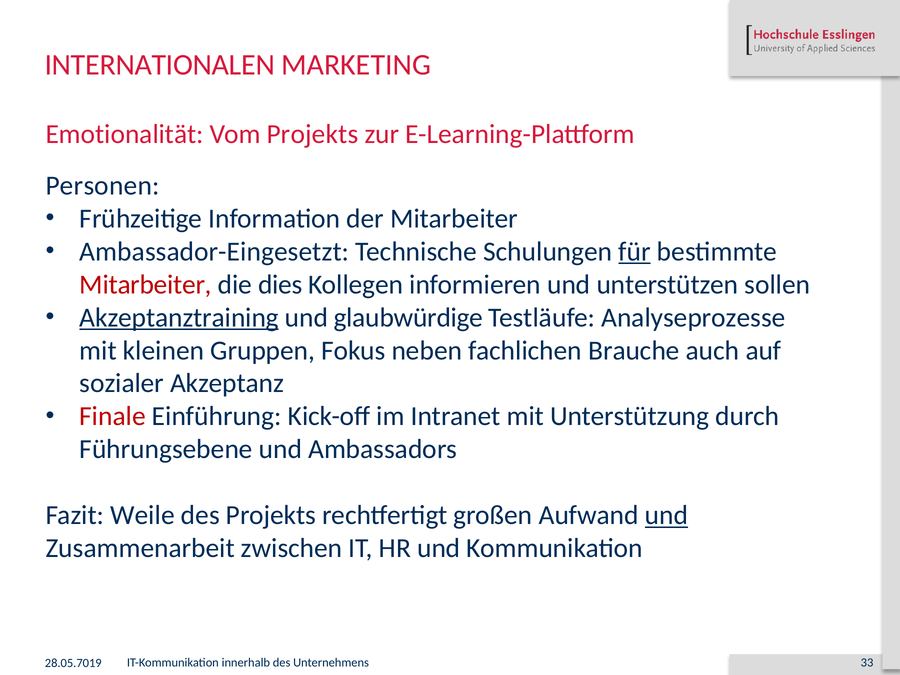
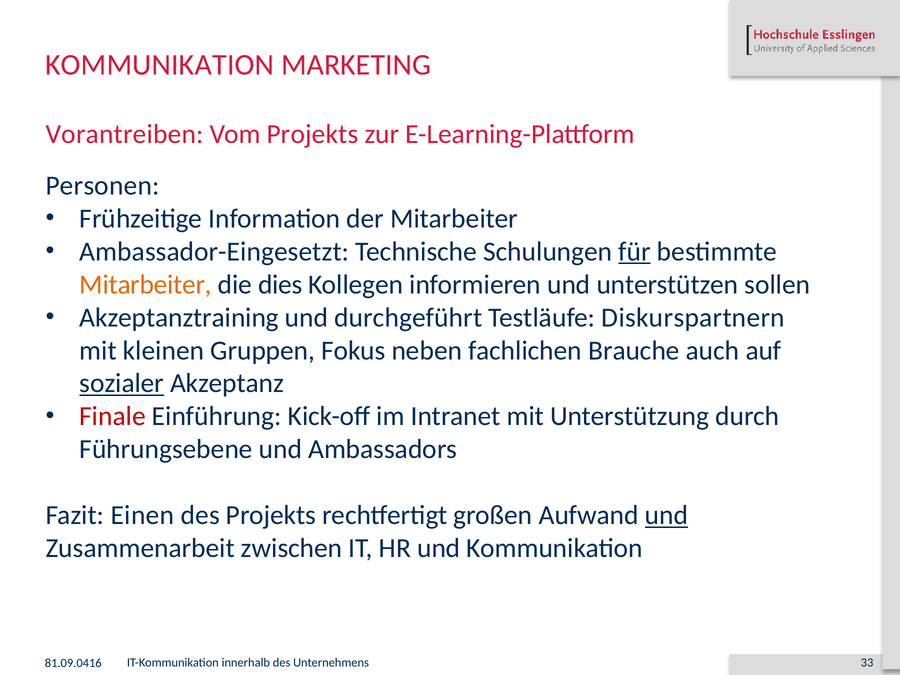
INTERNATIONALEN: INTERNATIONALEN -> KOMMUNIKATION (160, 65)
Emotionalität: Emotionalität -> Vorantreiben (125, 134)
Mitarbeiter colour: red -> orange (146, 284)
Akzeptanztraining underline: present -> none (179, 317)
glaubwürdige: glaubwürdige -> durchgeführt (408, 317)
Analyseprozesse: Analyseprozesse -> Diskurspartnern (693, 317)
sozialer underline: none -> present (122, 383)
Weile: Weile -> Einen (142, 515)
28.05.7019: 28.05.7019 -> 81.09.0416 (73, 663)
